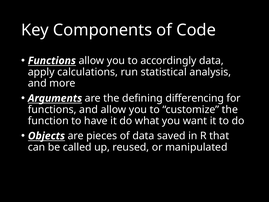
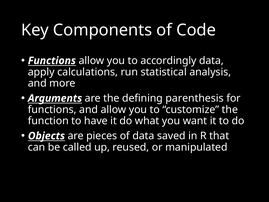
differencing: differencing -> parenthesis (195, 98)
